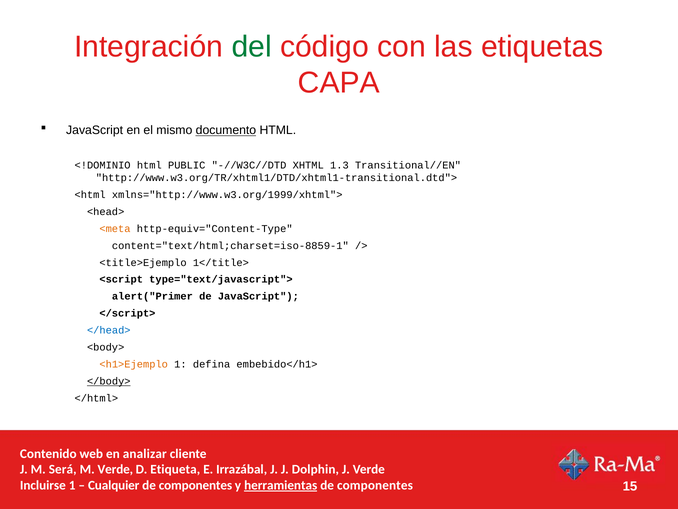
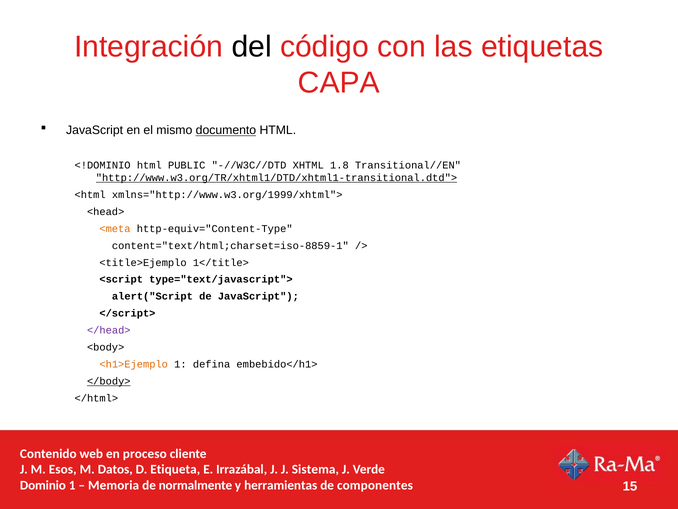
del colour: green -> black (252, 47)
1.3: 1.3 -> 1.8 (339, 165)
http://www.w3.org/TR/xhtml1/DTD/xhtml1-transitional.dtd"> underline: none -> present (276, 178)
alert("Primer: alert("Primer -> alert("Script (152, 296)
</head> colour: blue -> purple (109, 330)
analizar: analizar -> proceso (145, 453)
Será: Será -> Esos (63, 469)
M Verde: Verde -> Datos (115, 469)
Dolphin: Dolphin -> Sistema (315, 469)
Incluirse: Incluirse -> Dominio (43, 485)
Cualquier: Cualquier -> Memoria (114, 485)
componentes: componentes -> normalmente (195, 485)
herramientas underline: present -> none (281, 485)
